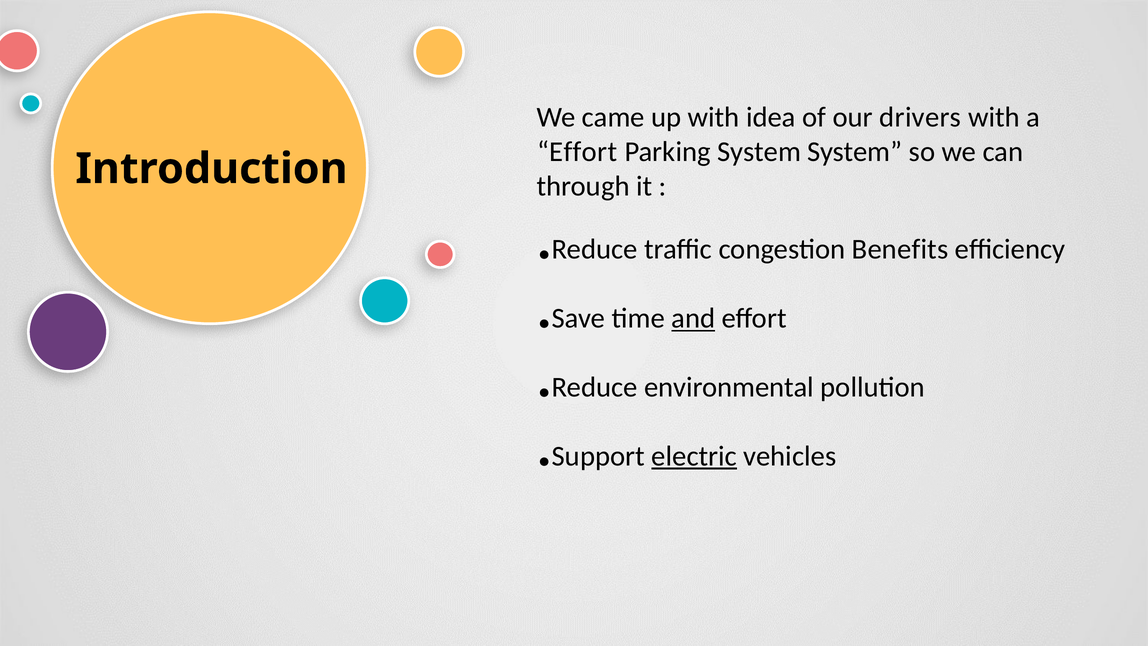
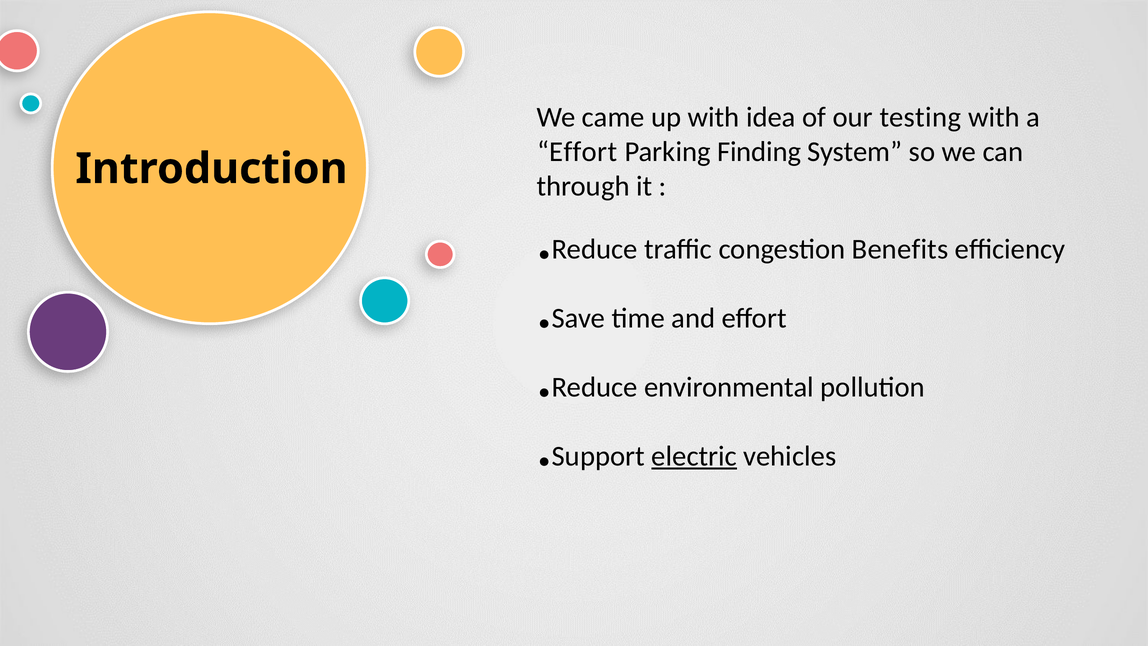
drivers: drivers -> testing (920, 117)
Parking System: System -> Finding (759, 152)
and underline: present -> none (693, 318)
